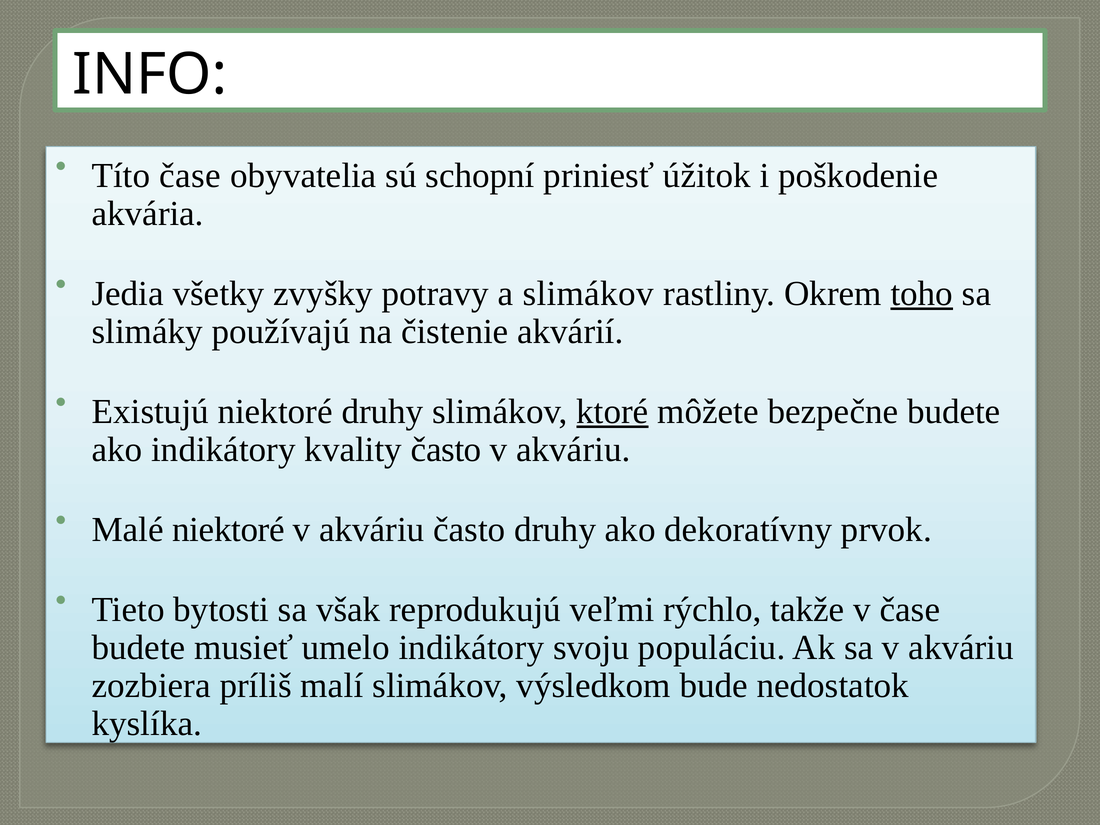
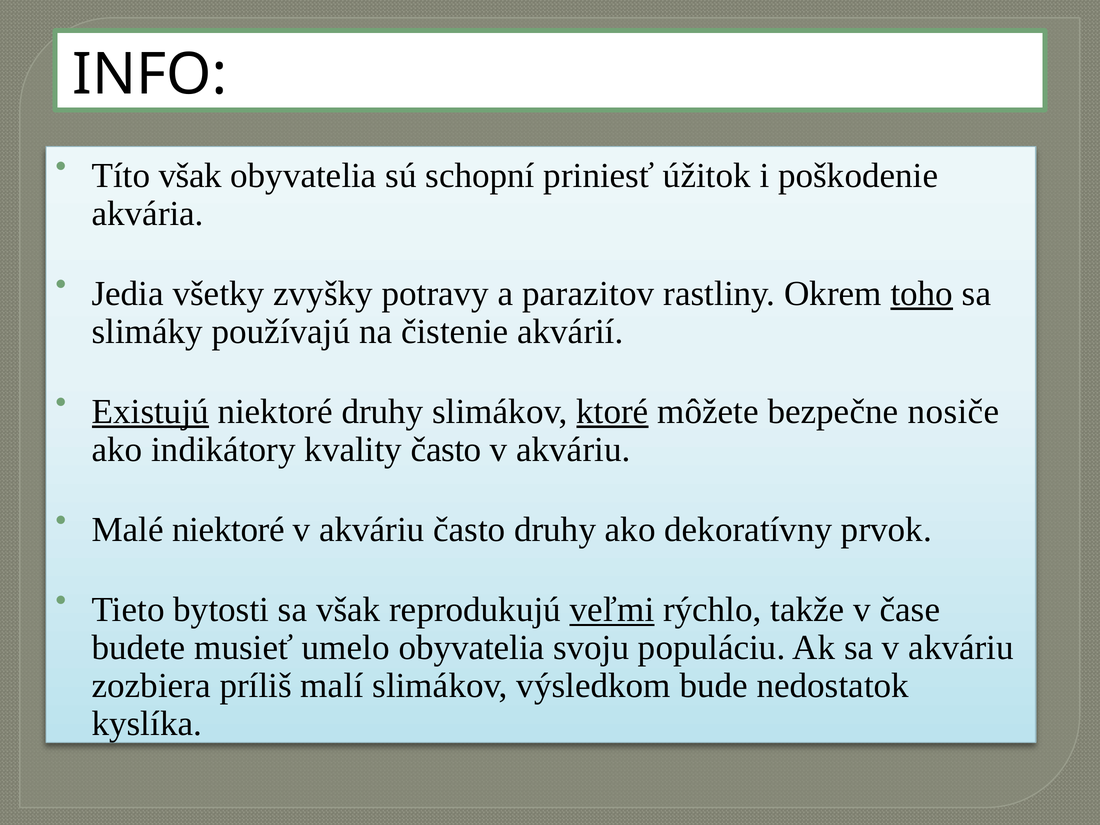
Títo čase: čase -> však (190, 176)
a slimákov: slimákov -> parazitov (588, 294)
Existujú underline: none -> present (150, 412)
bezpečne budete: budete -> nosiče (953, 412)
veľmi underline: none -> present (612, 610)
umelo indikátory: indikátory -> obyvatelia (471, 648)
